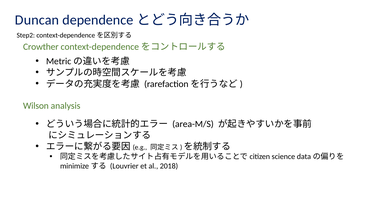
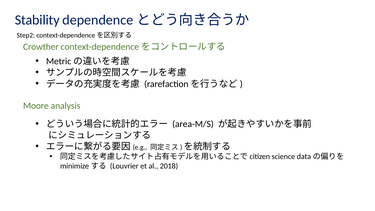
Duncan: Duncan -> Stability (37, 20)
Wilson: Wilson -> Moore (36, 106)
